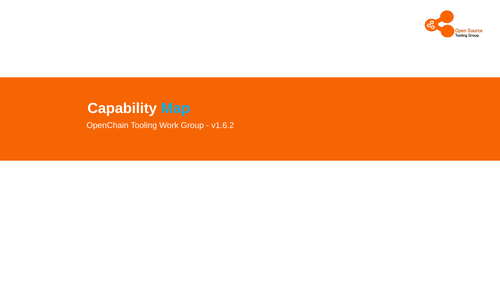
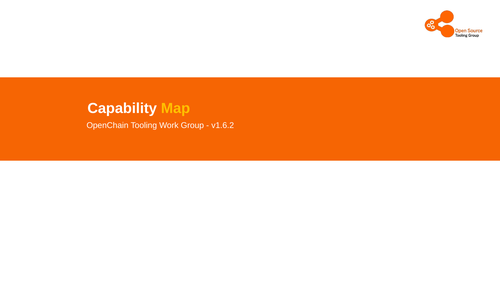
Map colour: light blue -> yellow (176, 108)
